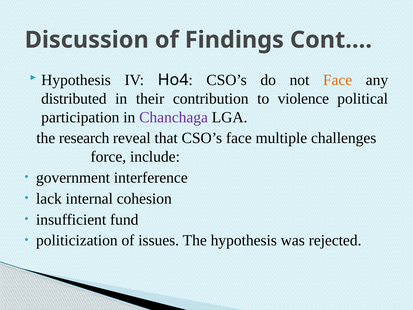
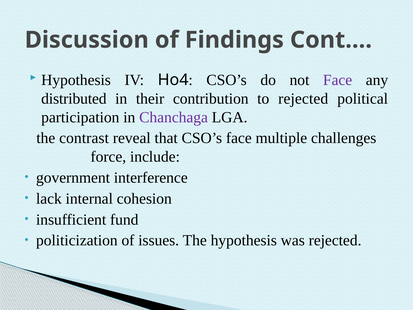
Face colour: orange -> purple (338, 80)
to violence: violence -> rejected (303, 99)
research: research -> contrast (84, 138)
